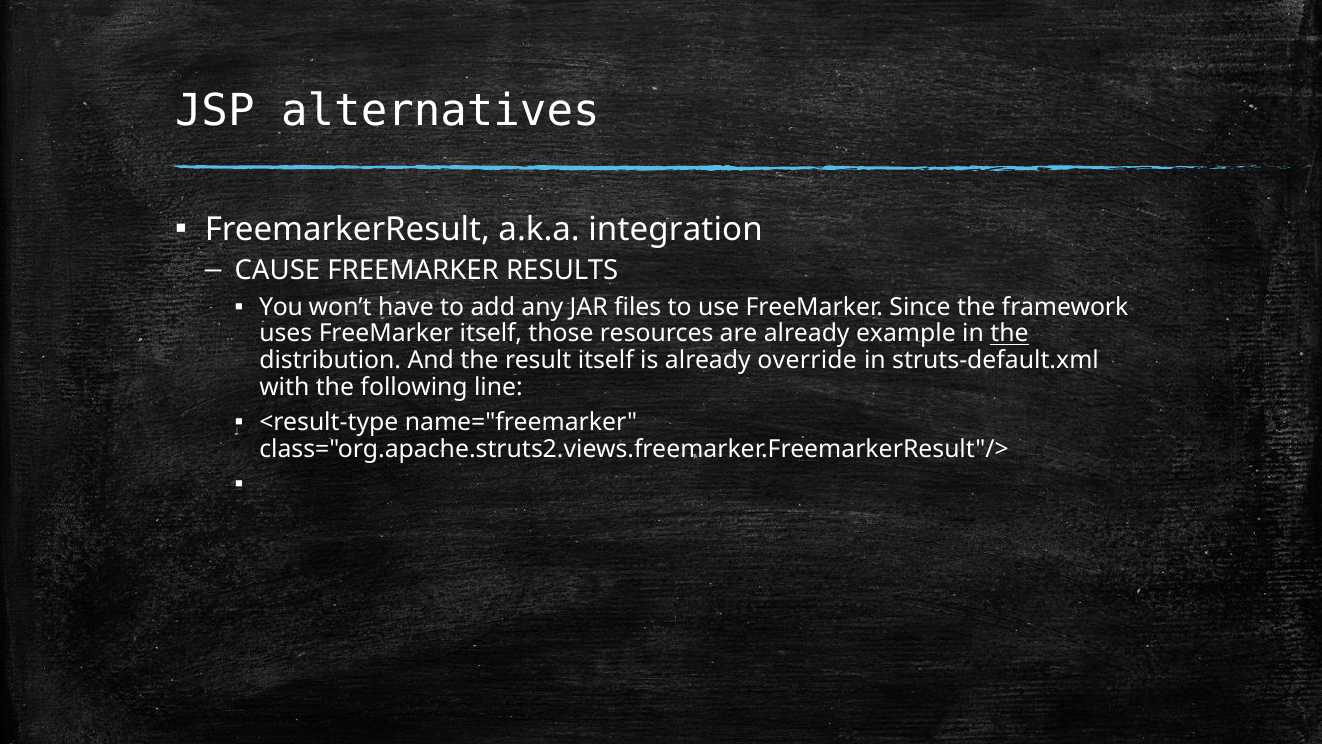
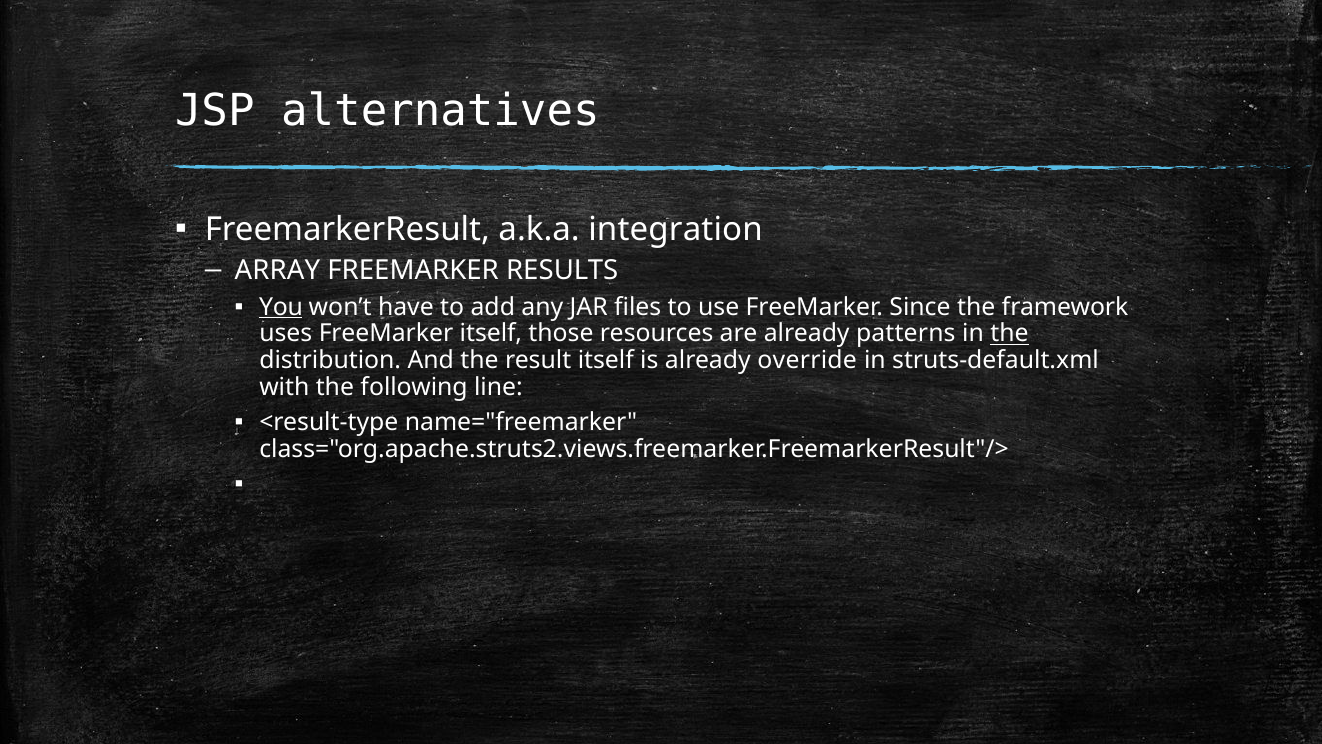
CAUSE: CAUSE -> ARRAY (277, 270)
You underline: none -> present (281, 307)
example: example -> patterns (906, 334)
